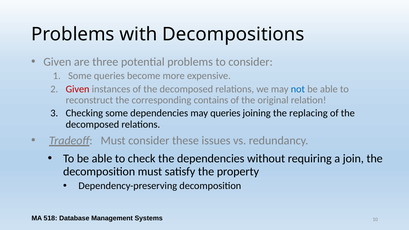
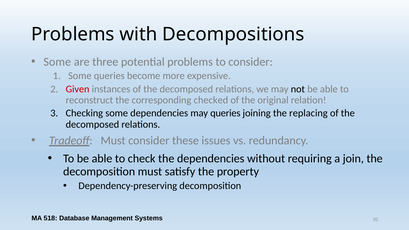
Given: Given -> Some (57, 62)
not colour: blue -> black (298, 89)
contains: contains -> checked (211, 100)
